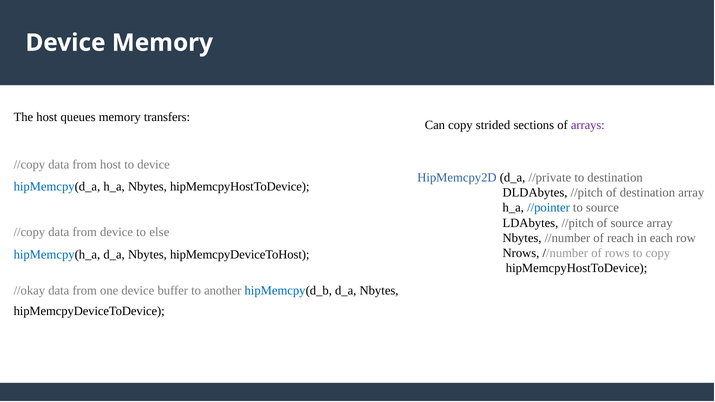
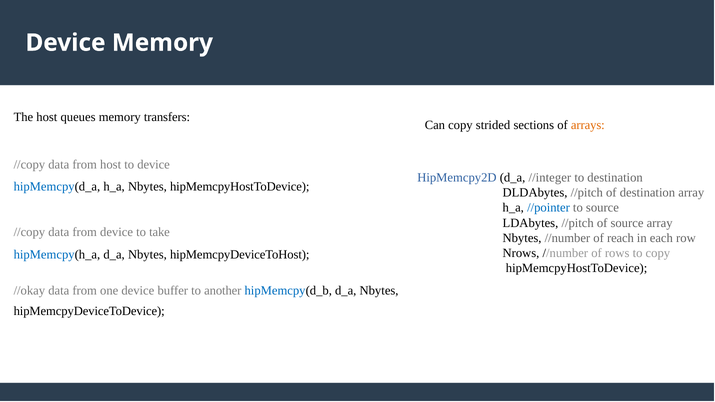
arrays colour: purple -> orange (588, 125)
//private: //private -> //integer (550, 178)
else: else -> take (159, 232)
